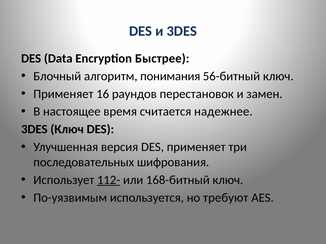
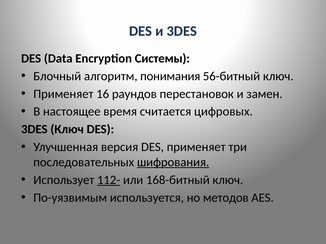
Быстрее: Быстрее -> Системы (162, 59)
надежнее: надежнее -> цифровых (223, 112)
шифрования underline: none -> present (173, 163)
требуют: требуют -> методов (226, 198)
